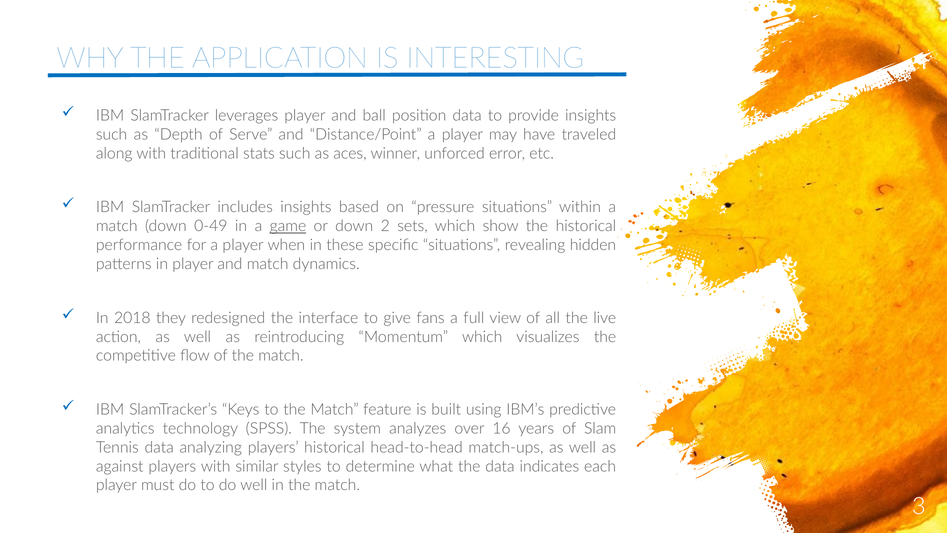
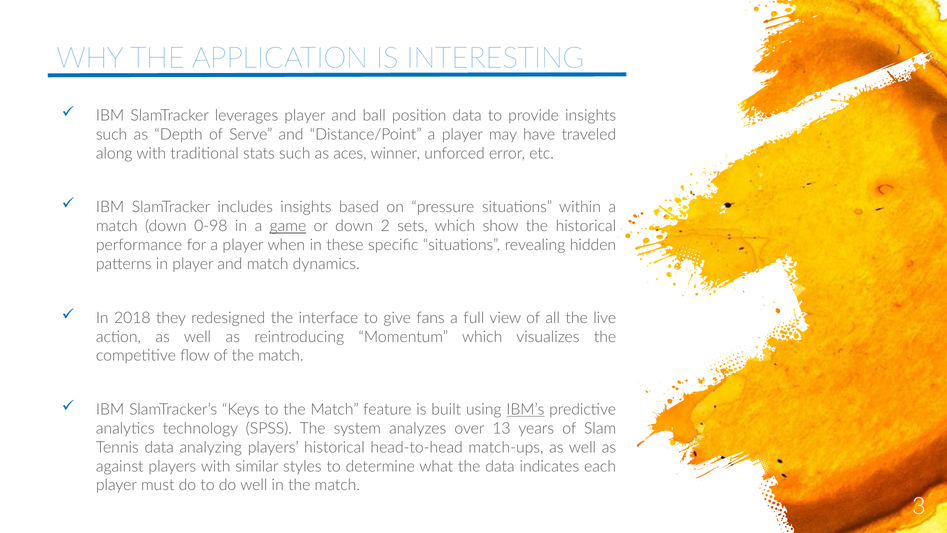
0-49: 0-49 -> 0-98 (211, 226)
IBM’s underline: none -> present (525, 409)
16: 16 -> 13 (501, 428)
